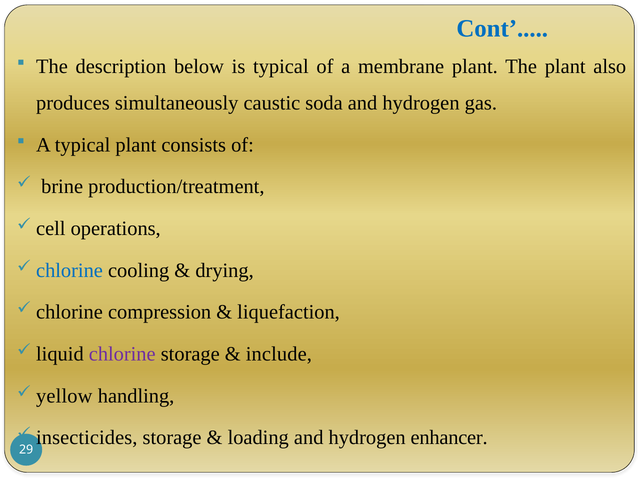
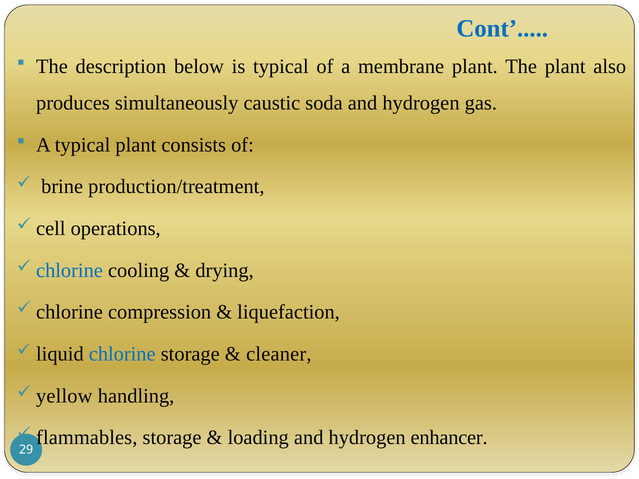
chlorine colour: purple -> blue (122, 354)
include: include -> cleaner (279, 354)
insecticides: insecticides -> flammables (87, 438)
